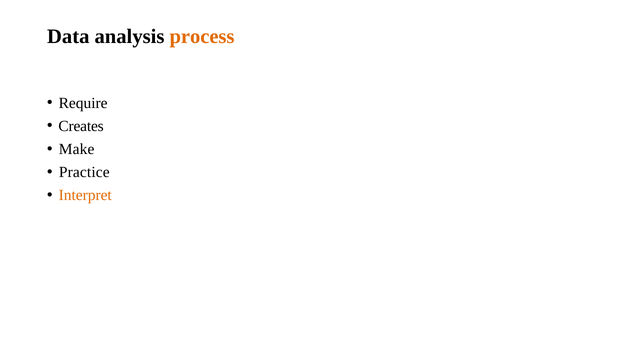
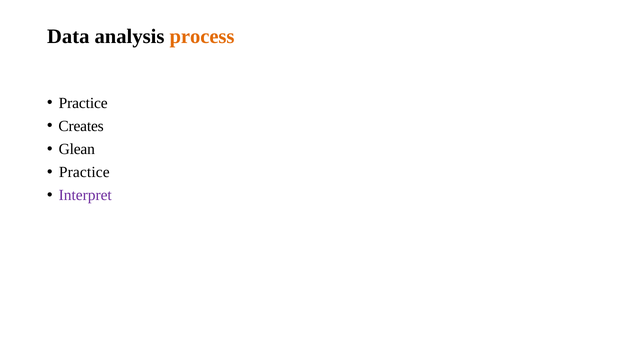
Require: Require -> Practice (83, 103)
Make: Make -> Glean (77, 149)
Interpret colour: orange -> purple (85, 196)
